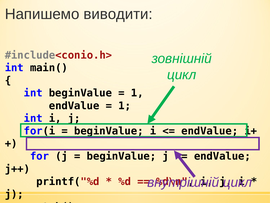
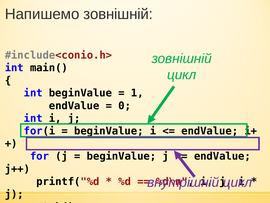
Напишемо виводити: виводити -> зовнішній (118, 14)
1: 1 -> 0 (125, 106)
